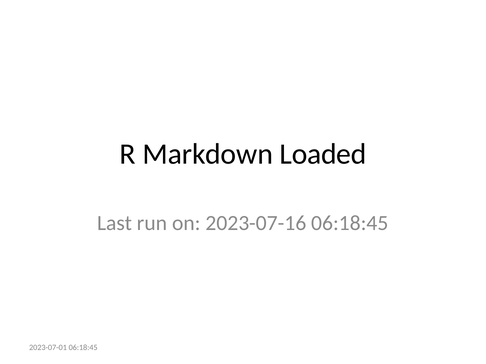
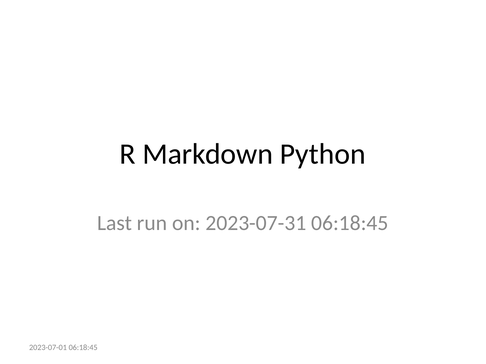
Loaded: Loaded -> Python (323, 154)
2023-07-16: 2023-07-16 -> 2023-07-31 (256, 223)
